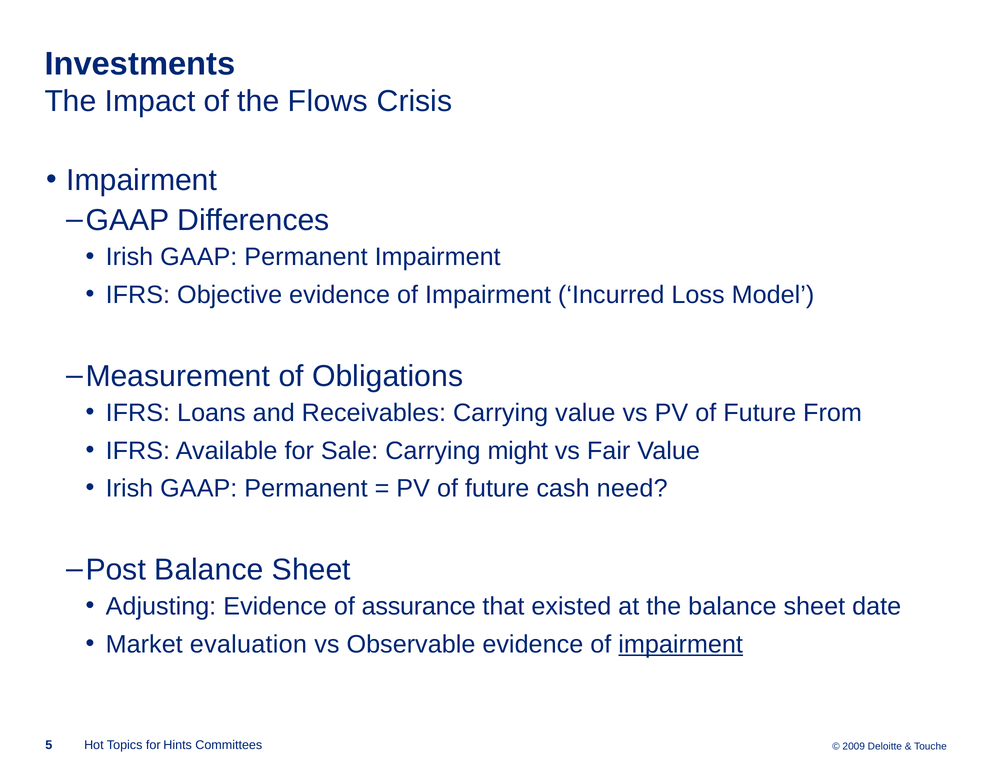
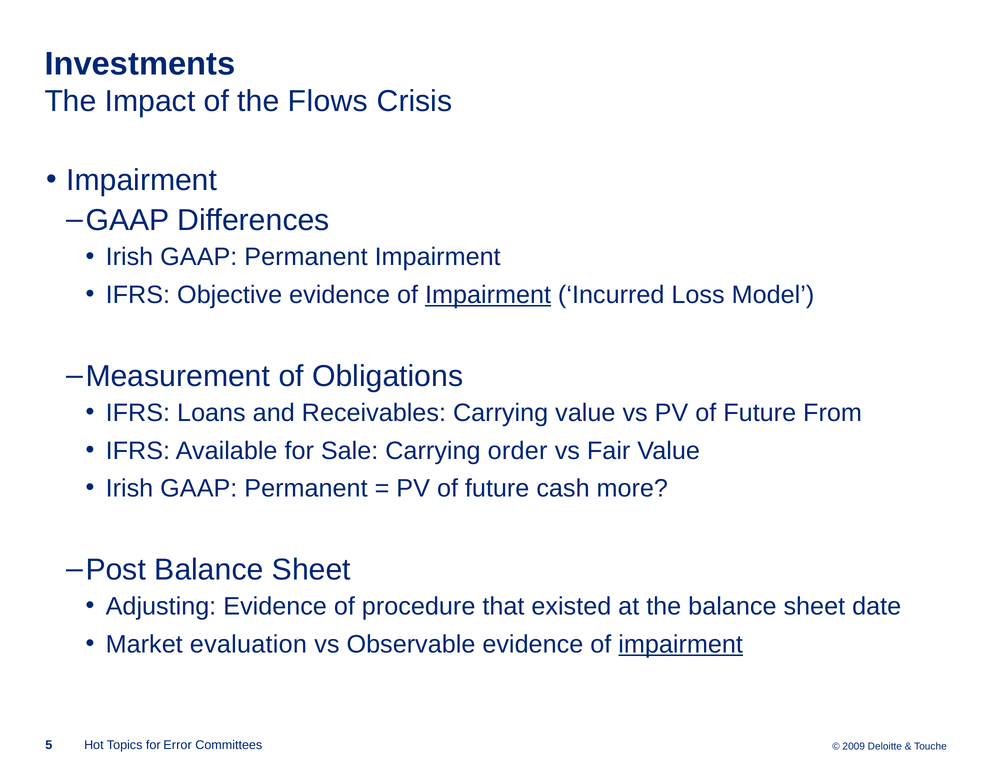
Impairment underline: none -> present (488, 295)
might: might -> order (518, 450)
need: need -> more (632, 488)
assurance: assurance -> procedure (419, 606)
Hints: Hints -> Error (178, 745)
